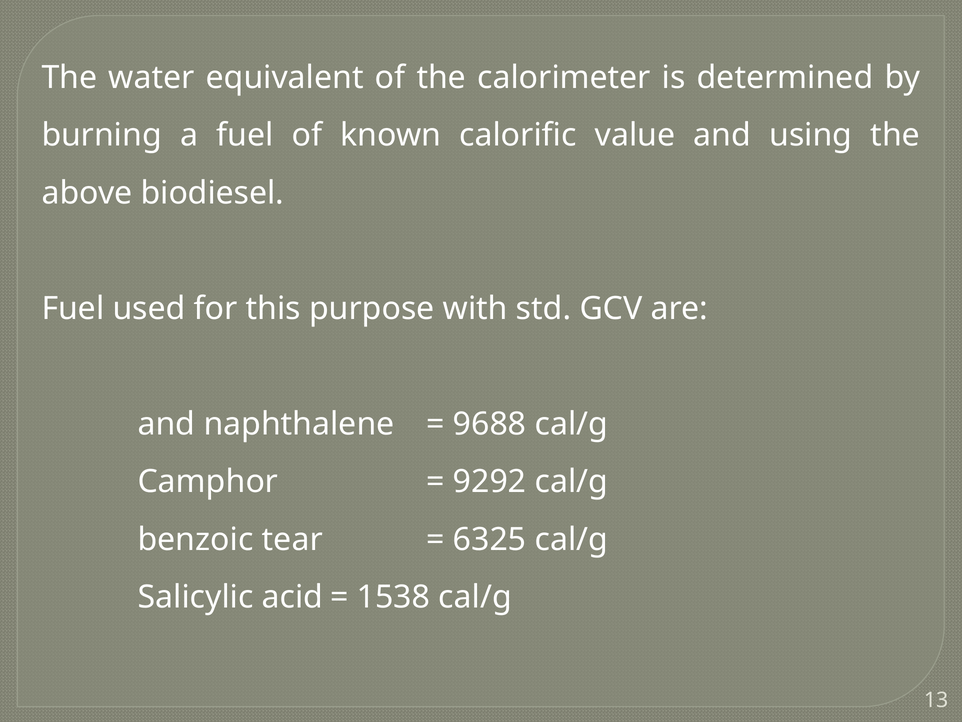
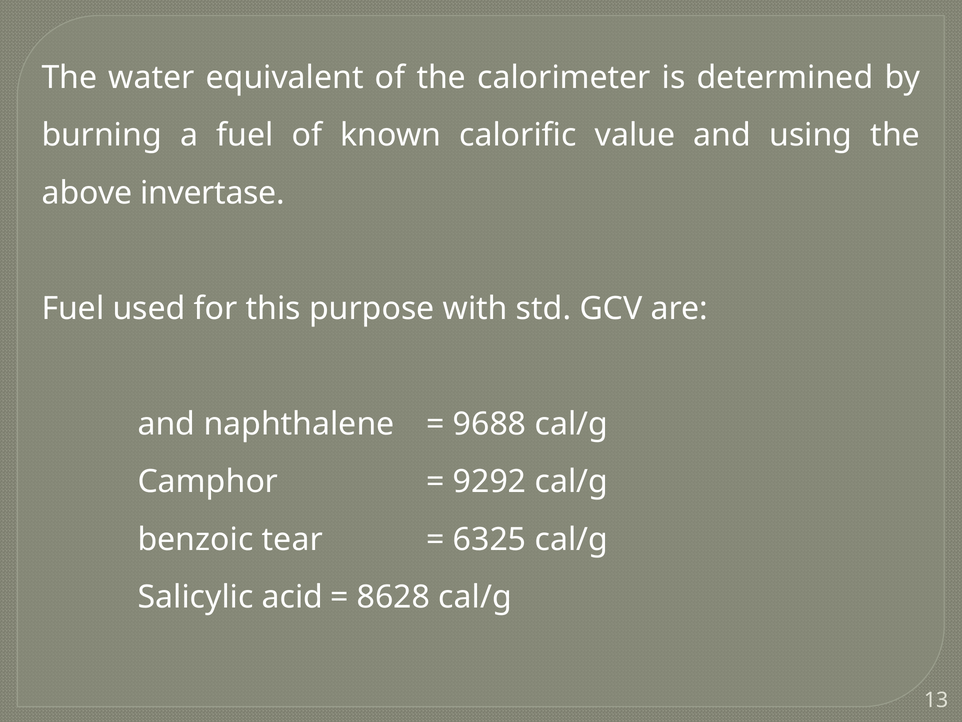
biodiesel: biodiesel -> invertase (212, 193)
1538: 1538 -> 8628 (393, 597)
